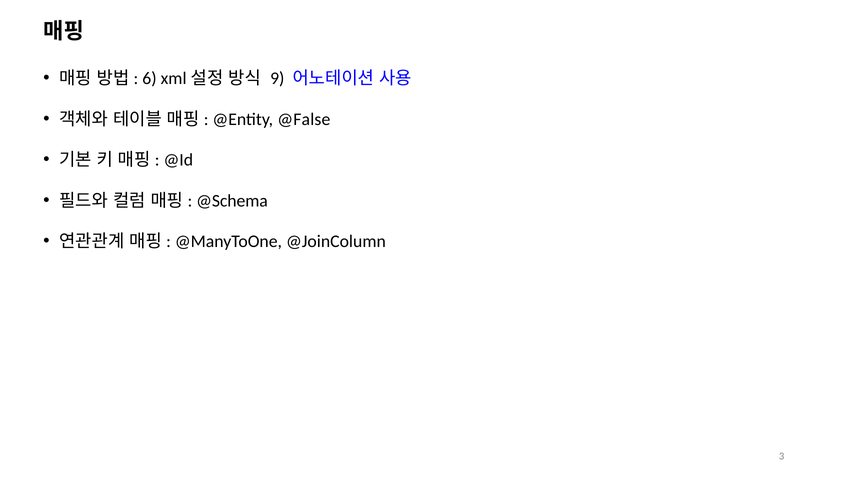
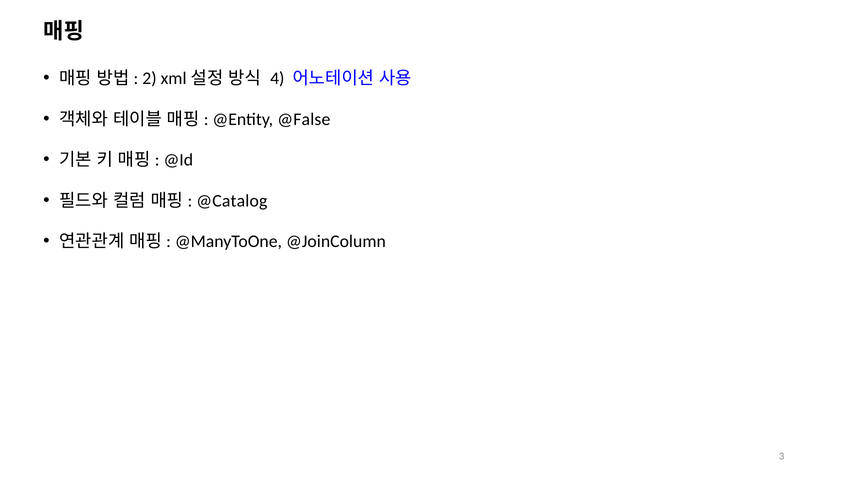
6: 6 -> 2 (149, 78)
9: 9 -> 4 (277, 78)
@Schema: @Schema -> @Catalog (232, 201)
